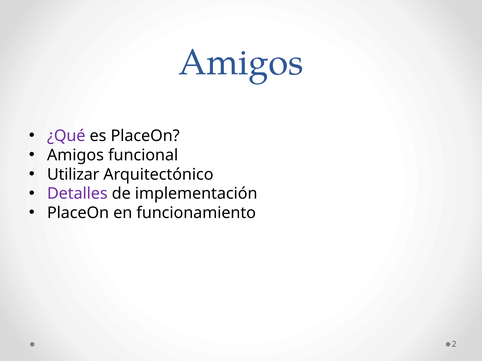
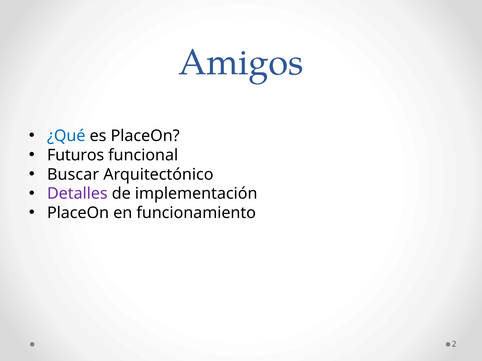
¿Qué colour: purple -> blue (66, 136)
Amigos: Amigos -> Futuros (76, 155)
Utilizar: Utilizar -> Buscar (73, 175)
